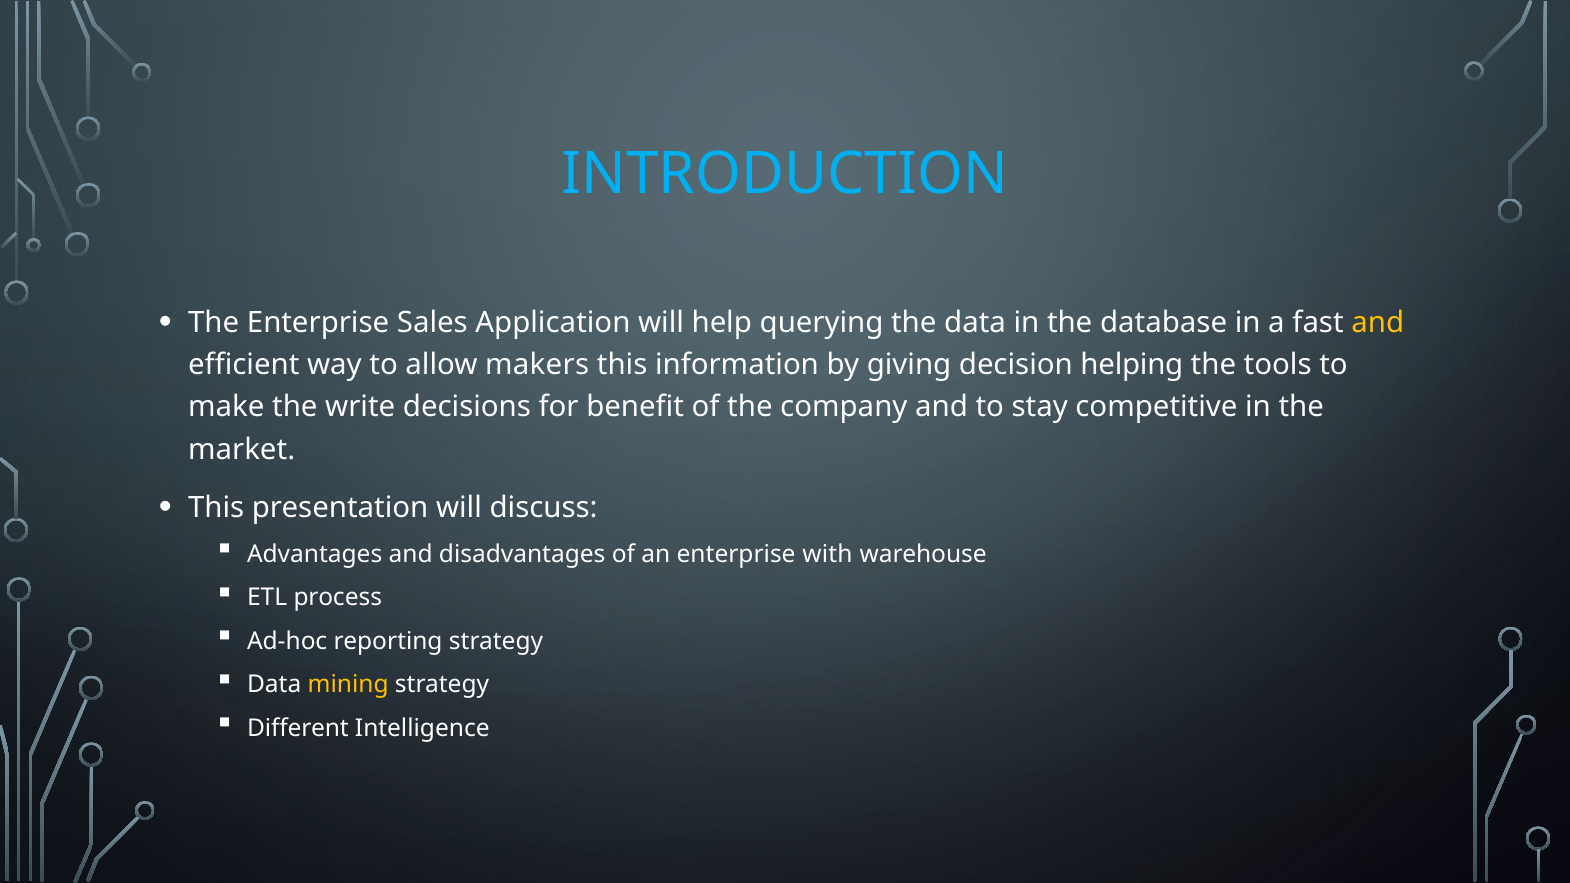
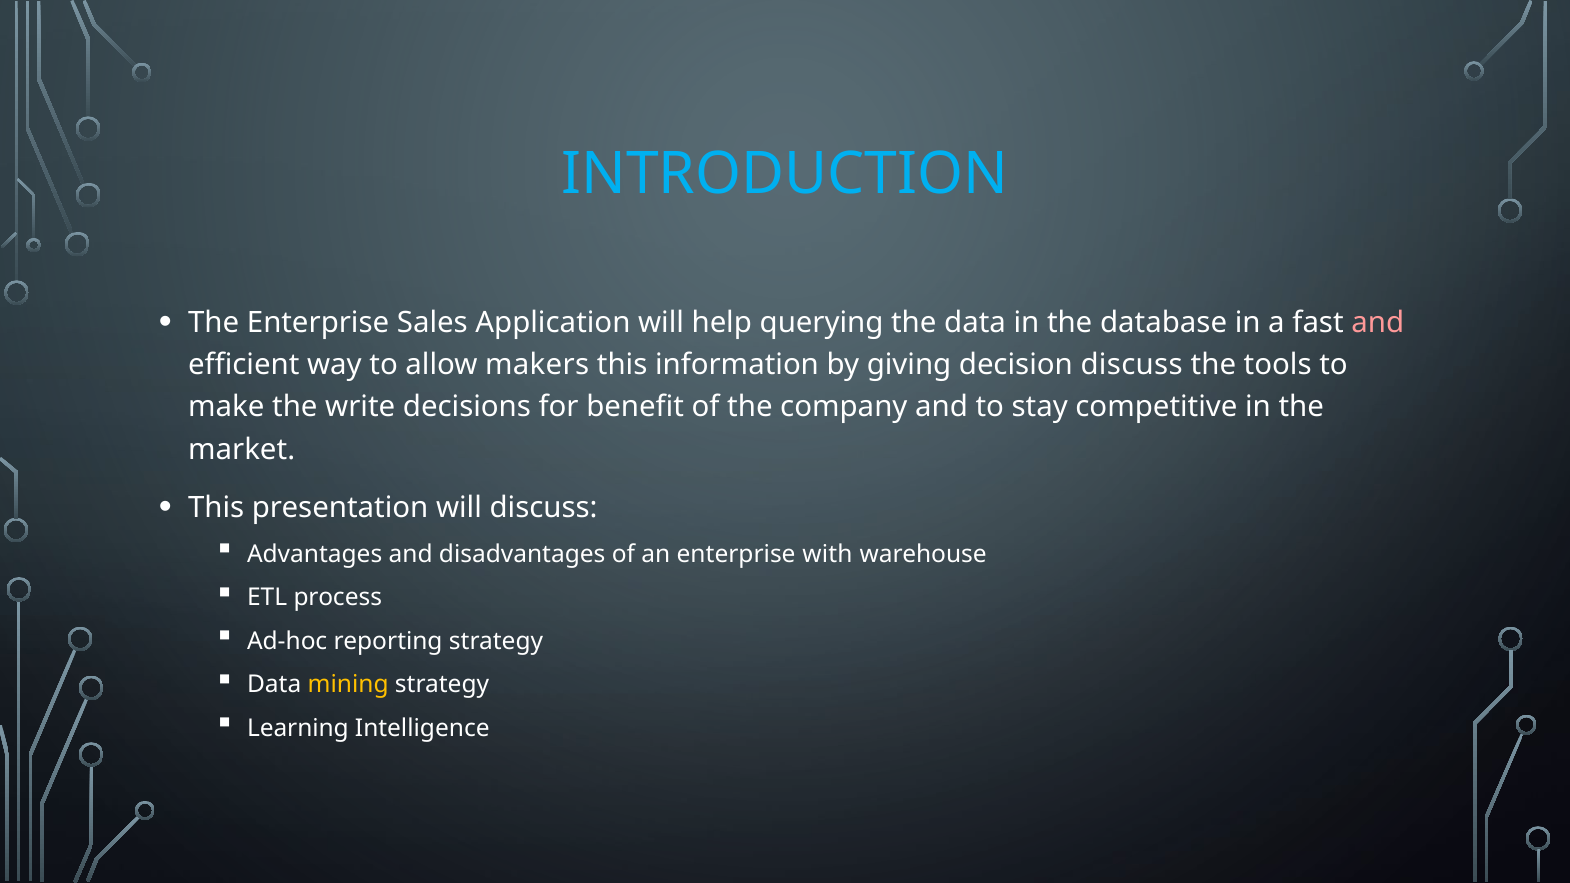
and colour: yellow -> pink (1378, 322)
decision helping: helping -> discuss (1132, 365)
Different: Different -> Learning (298, 728)
